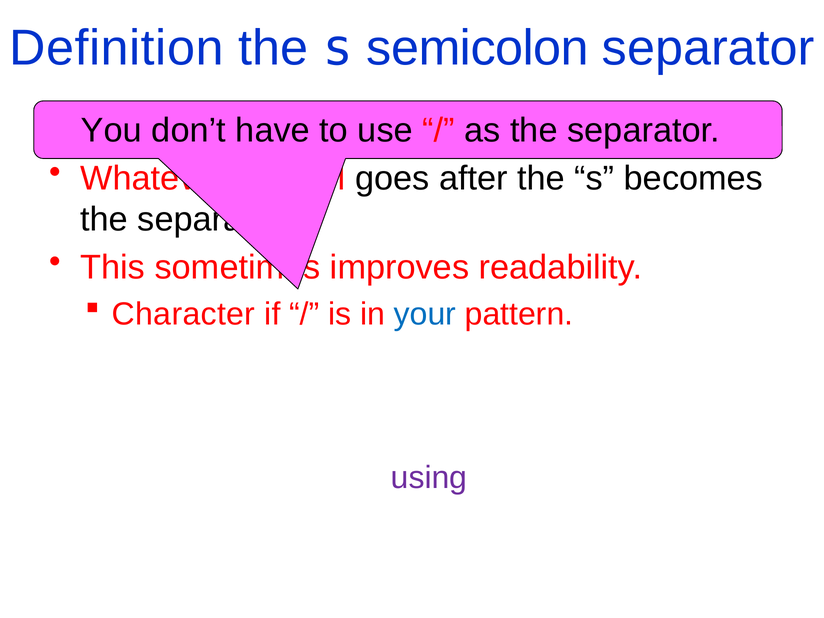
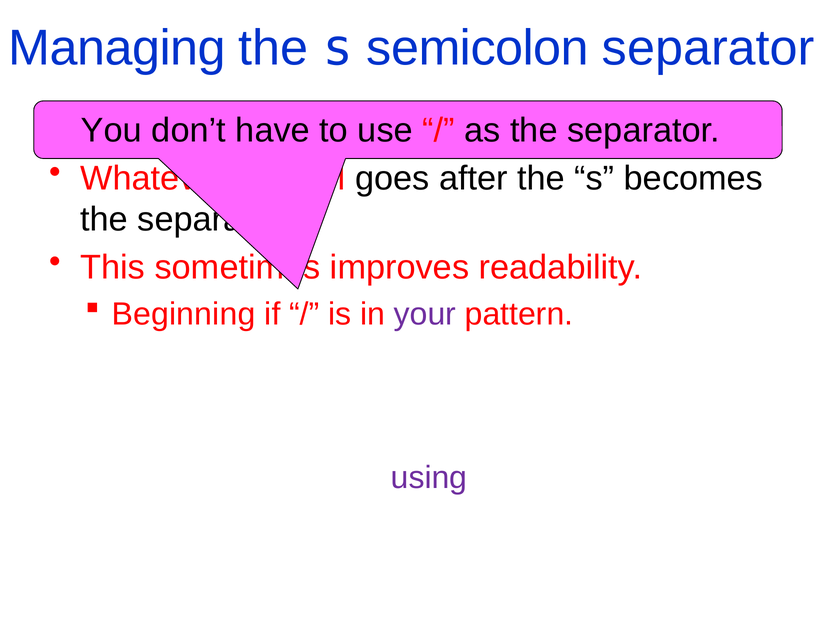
Definition: Definition -> Managing (117, 48)
Character: Character -> Beginning (184, 314)
your colour: blue -> purple (425, 314)
